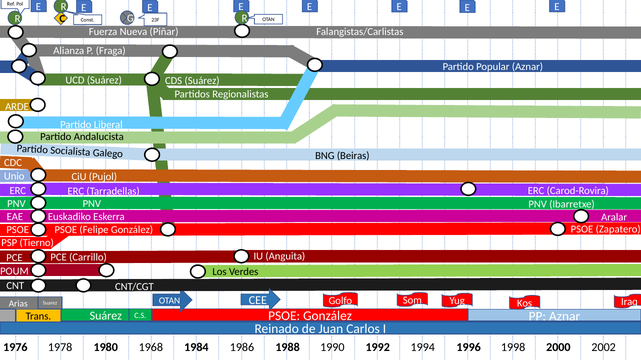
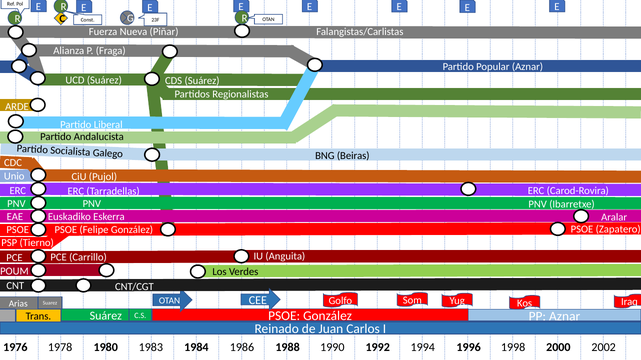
1968: 1968 -> 1983 (151, 348)
